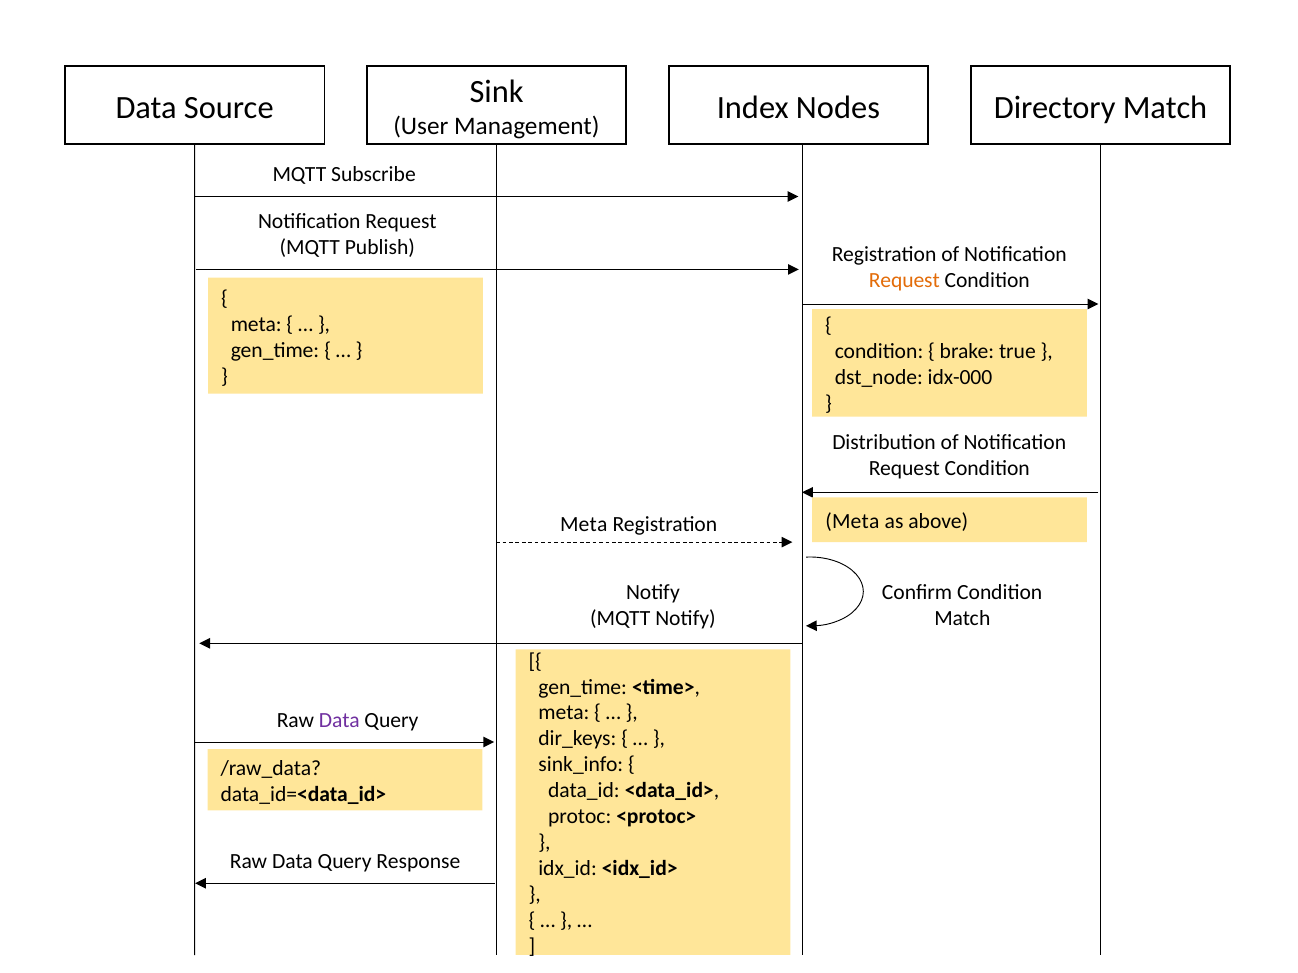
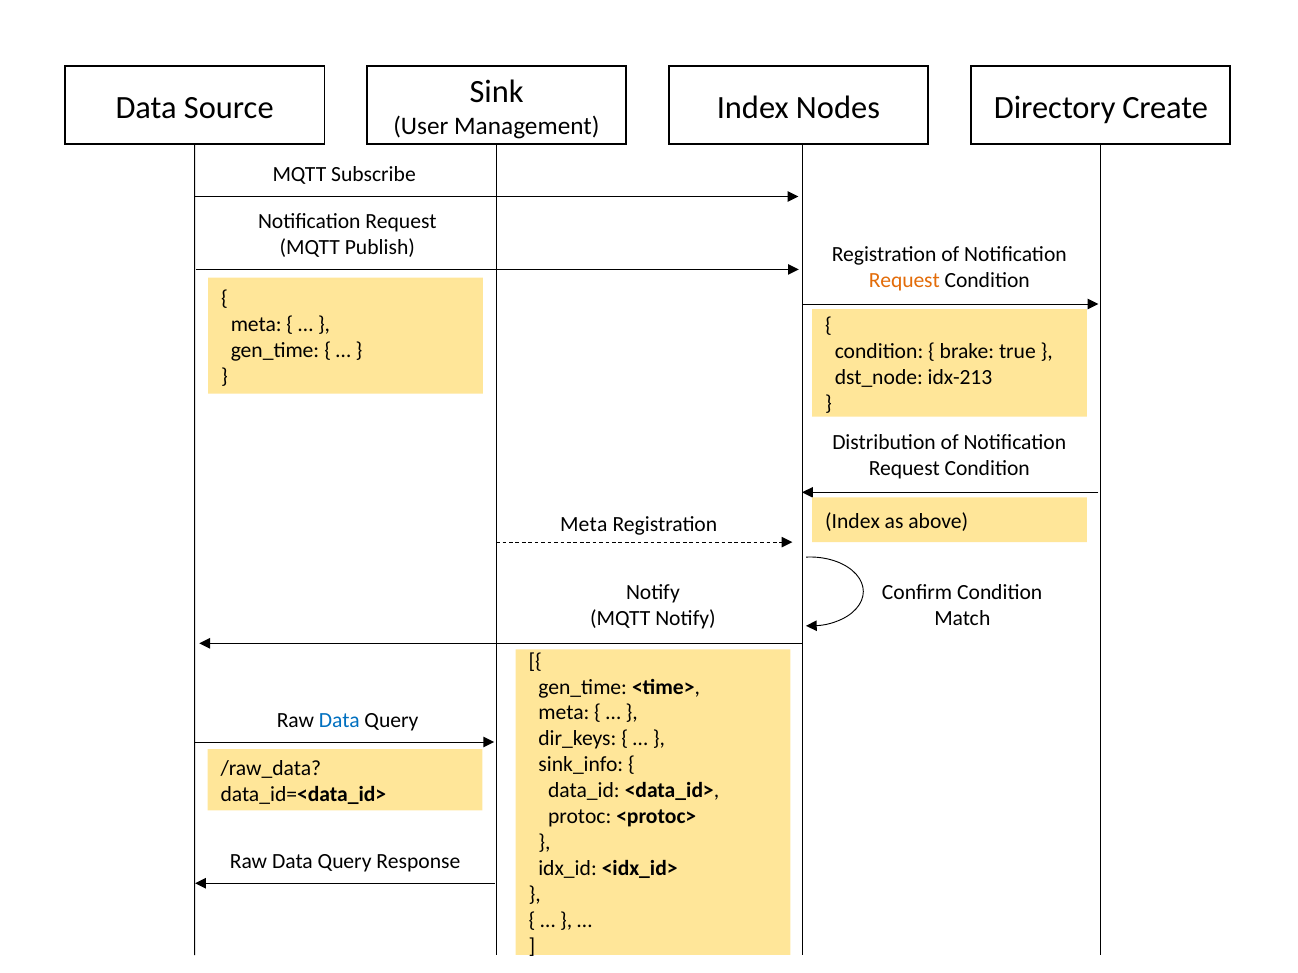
Directory Match: Match -> Create (1165, 107)
idx-000: idx-000 -> idx-213 (960, 378)
Meta: Meta -> Index (853, 522)
Data colour: purple -> blue (339, 721)
